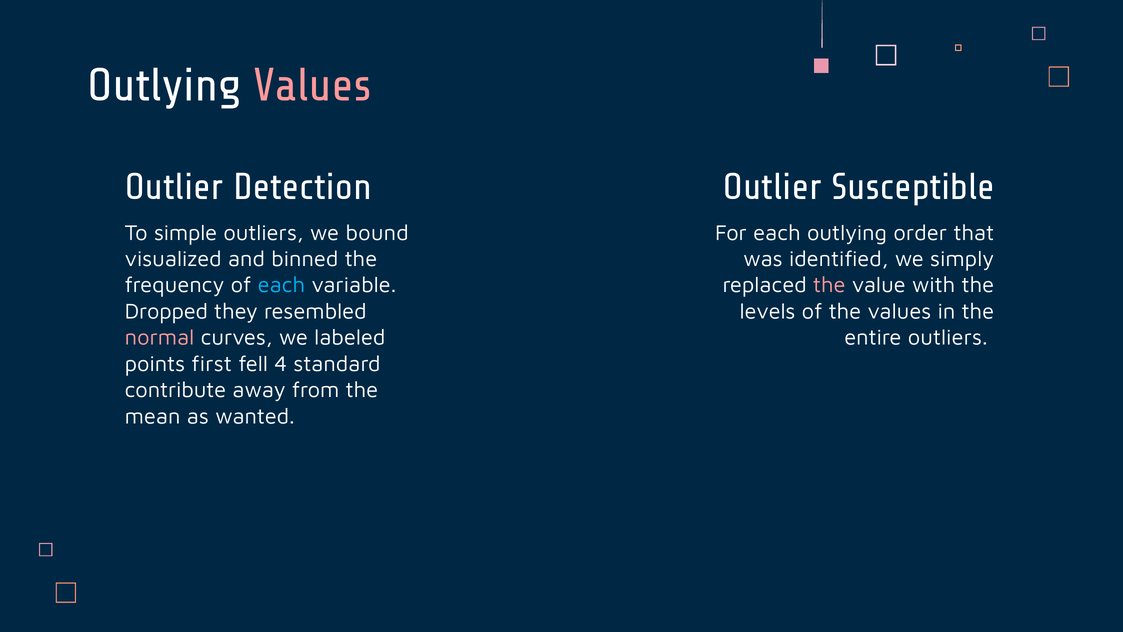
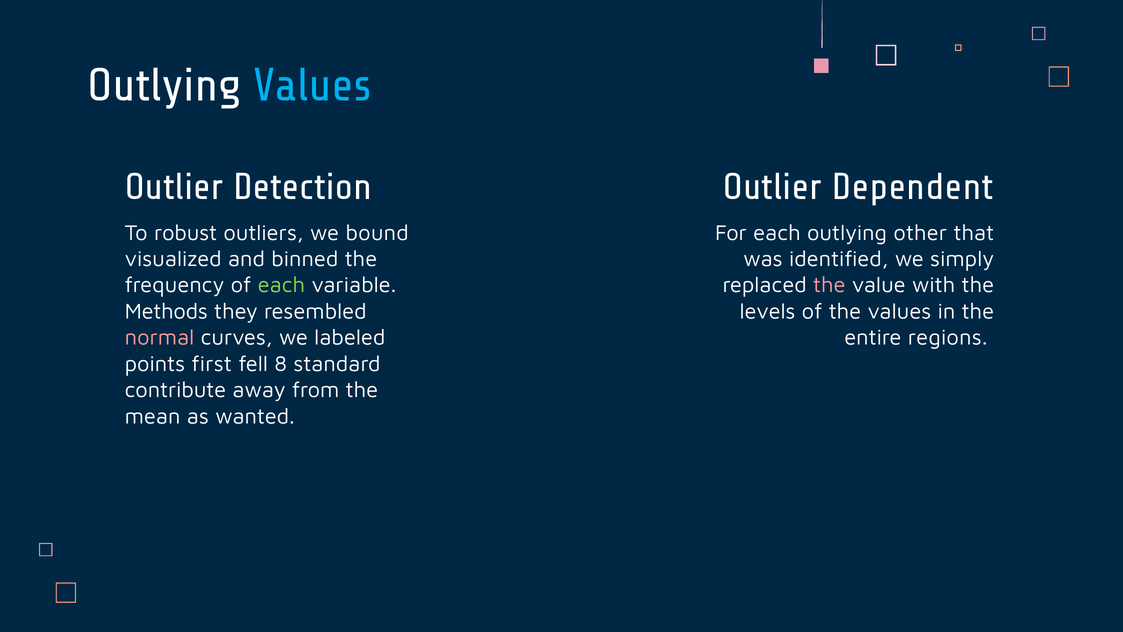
Values colour: pink -> light blue (313, 85)
Susceptible: Susceptible -> Dependent (913, 187)
simple: simple -> robust (186, 233)
order: order -> other (920, 233)
each colour: light blue -> light green (281, 285)
Dropped: Dropped -> Methods (166, 311)
entire outliers: outliers -> regions (948, 338)
4: 4 -> 8 (281, 364)
